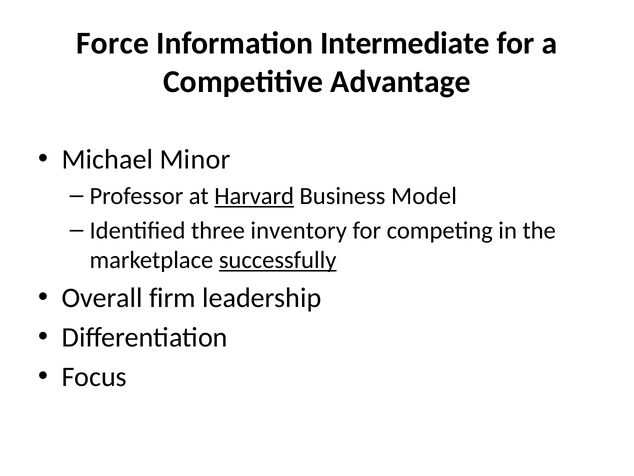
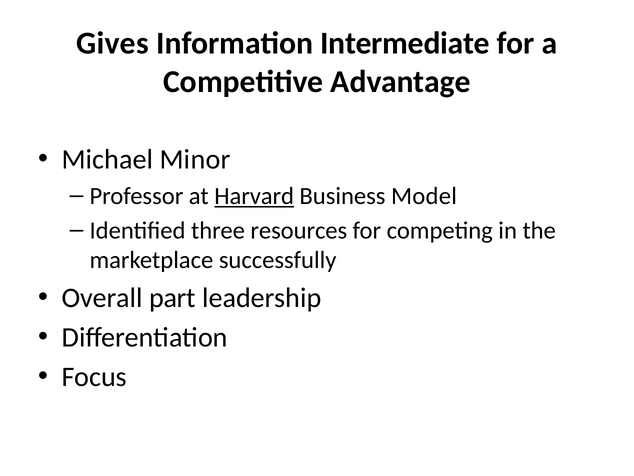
Force: Force -> Gives (112, 43)
inventory: inventory -> resources (299, 230)
successfully underline: present -> none (278, 260)
firm: firm -> part (172, 298)
